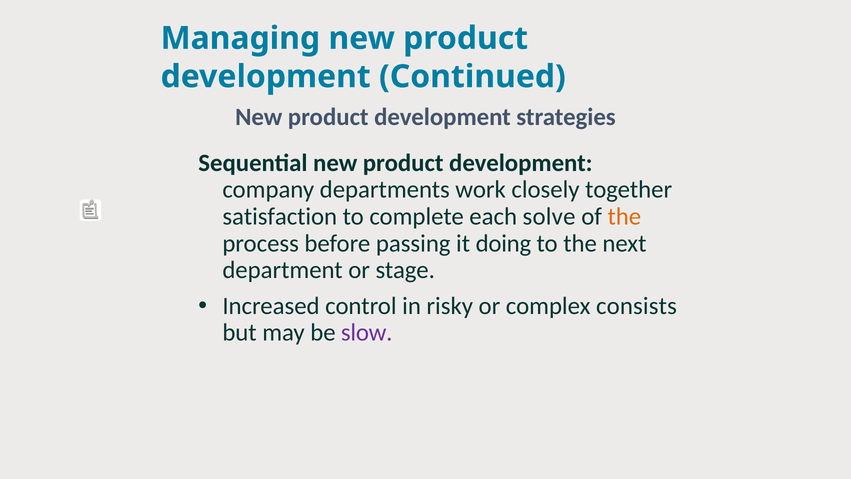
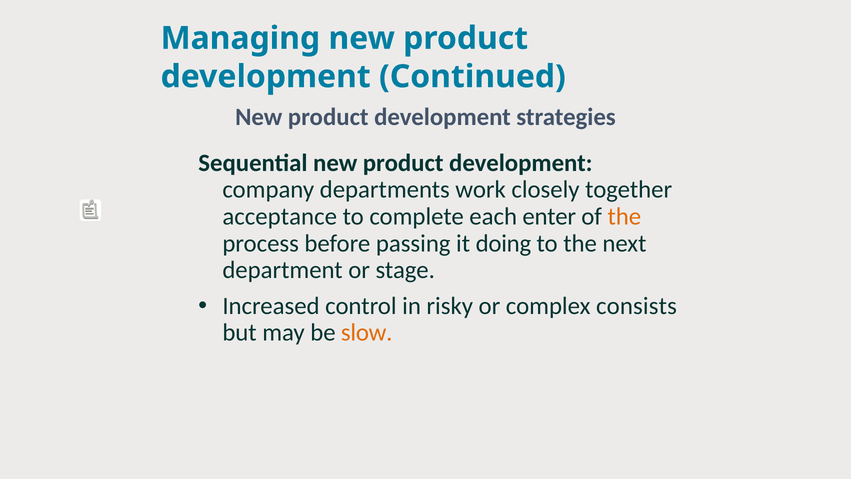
satisfaction: satisfaction -> acceptance (280, 216)
solve: solve -> enter (549, 216)
slow colour: purple -> orange (367, 332)
